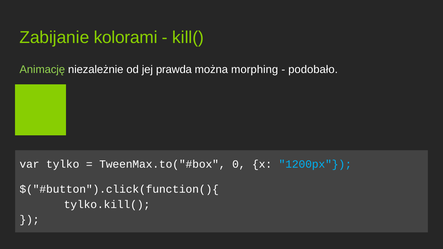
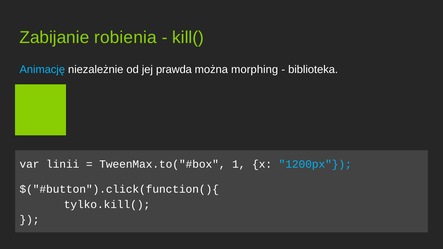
kolorami: kolorami -> robienia (125, 38)
Animację colour: light green -> light blue (42, 70)
podobało: podobało -> biblioteka (313, 70)
tylko: tylko -> linii (63, 164)
0: 0 -> 1 (239, 164)
